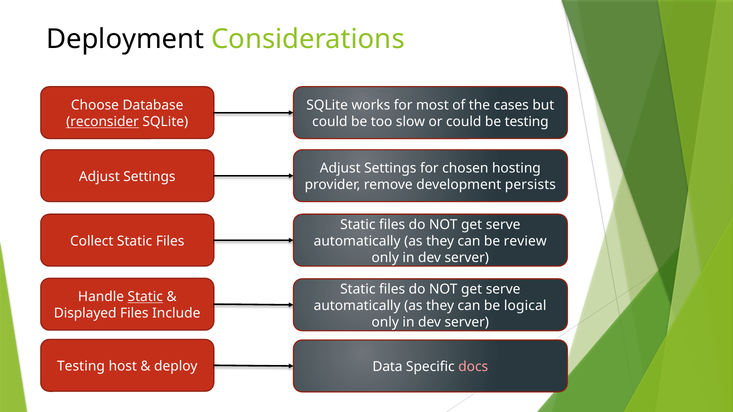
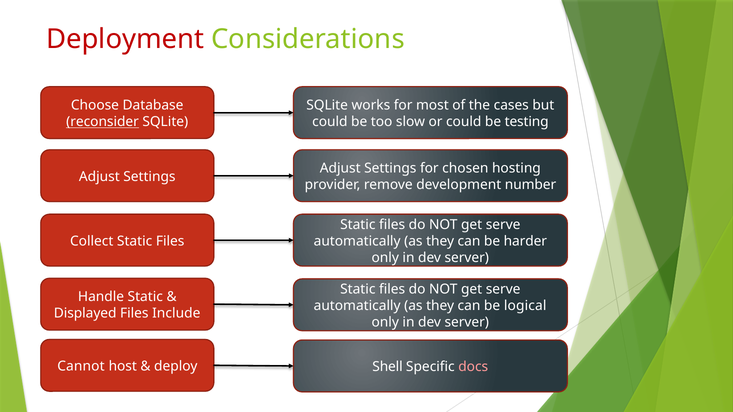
Deployment colour: black -> red (125, 39)
persists: persists -> number (531, 185)
review: review -> harder (525, 241)
Static underline: present -> none (145, 297)
Testing: Testing -> Cannot (81, 367)
Data: Data -> Shell (388, 367)
